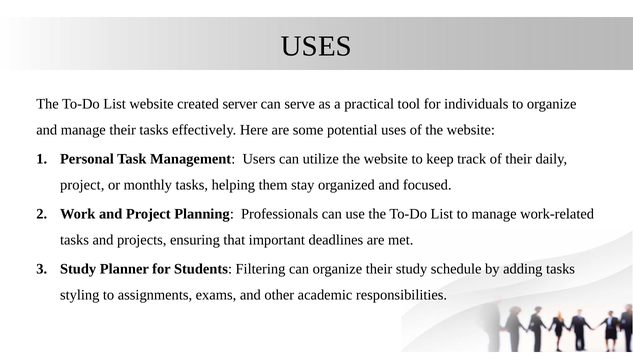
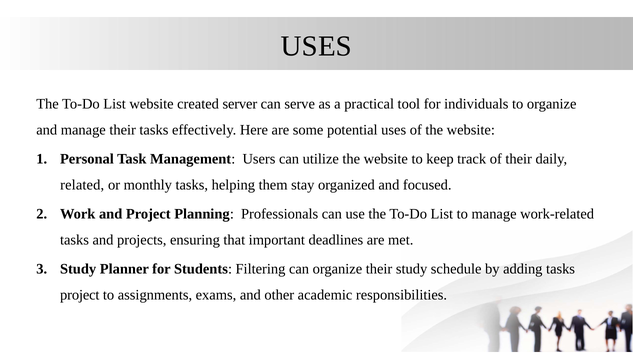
project: project -> related (82, 185)
styling: styling -> project (80, 295)
